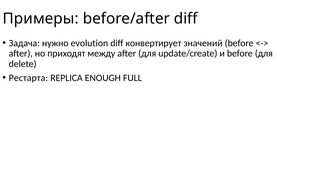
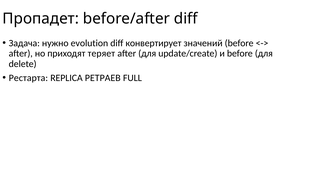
Примеры: Примеры -> Пропадет (41, 19)
между: между -> теряет (101, 54)
ENOUGH: ENOUGH -> РЕТРАЕВ (103, 78)
